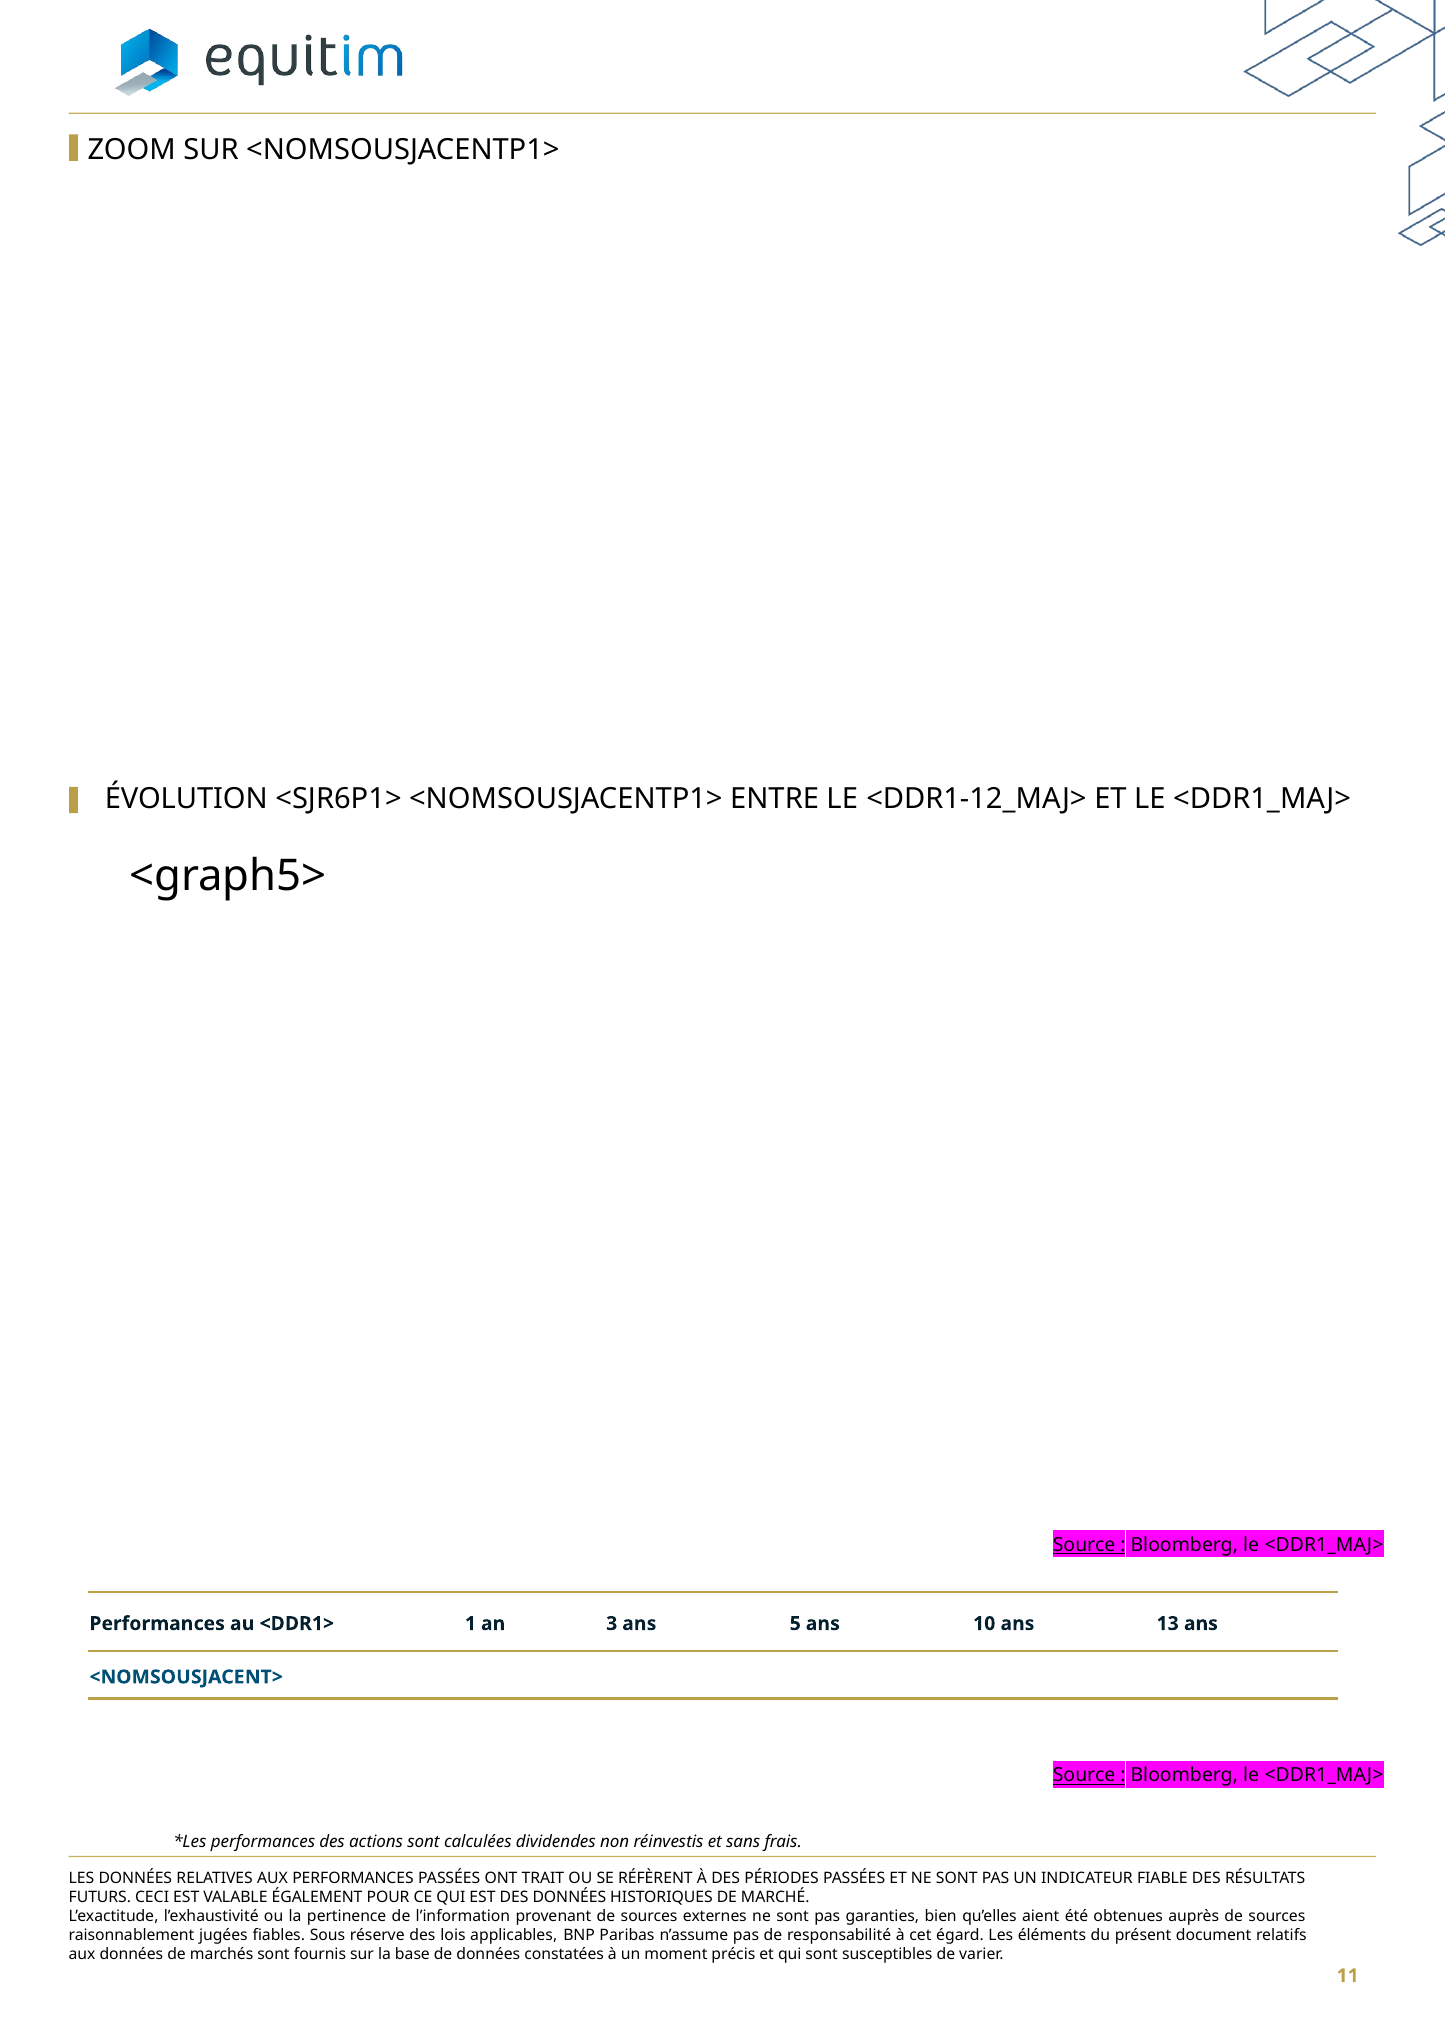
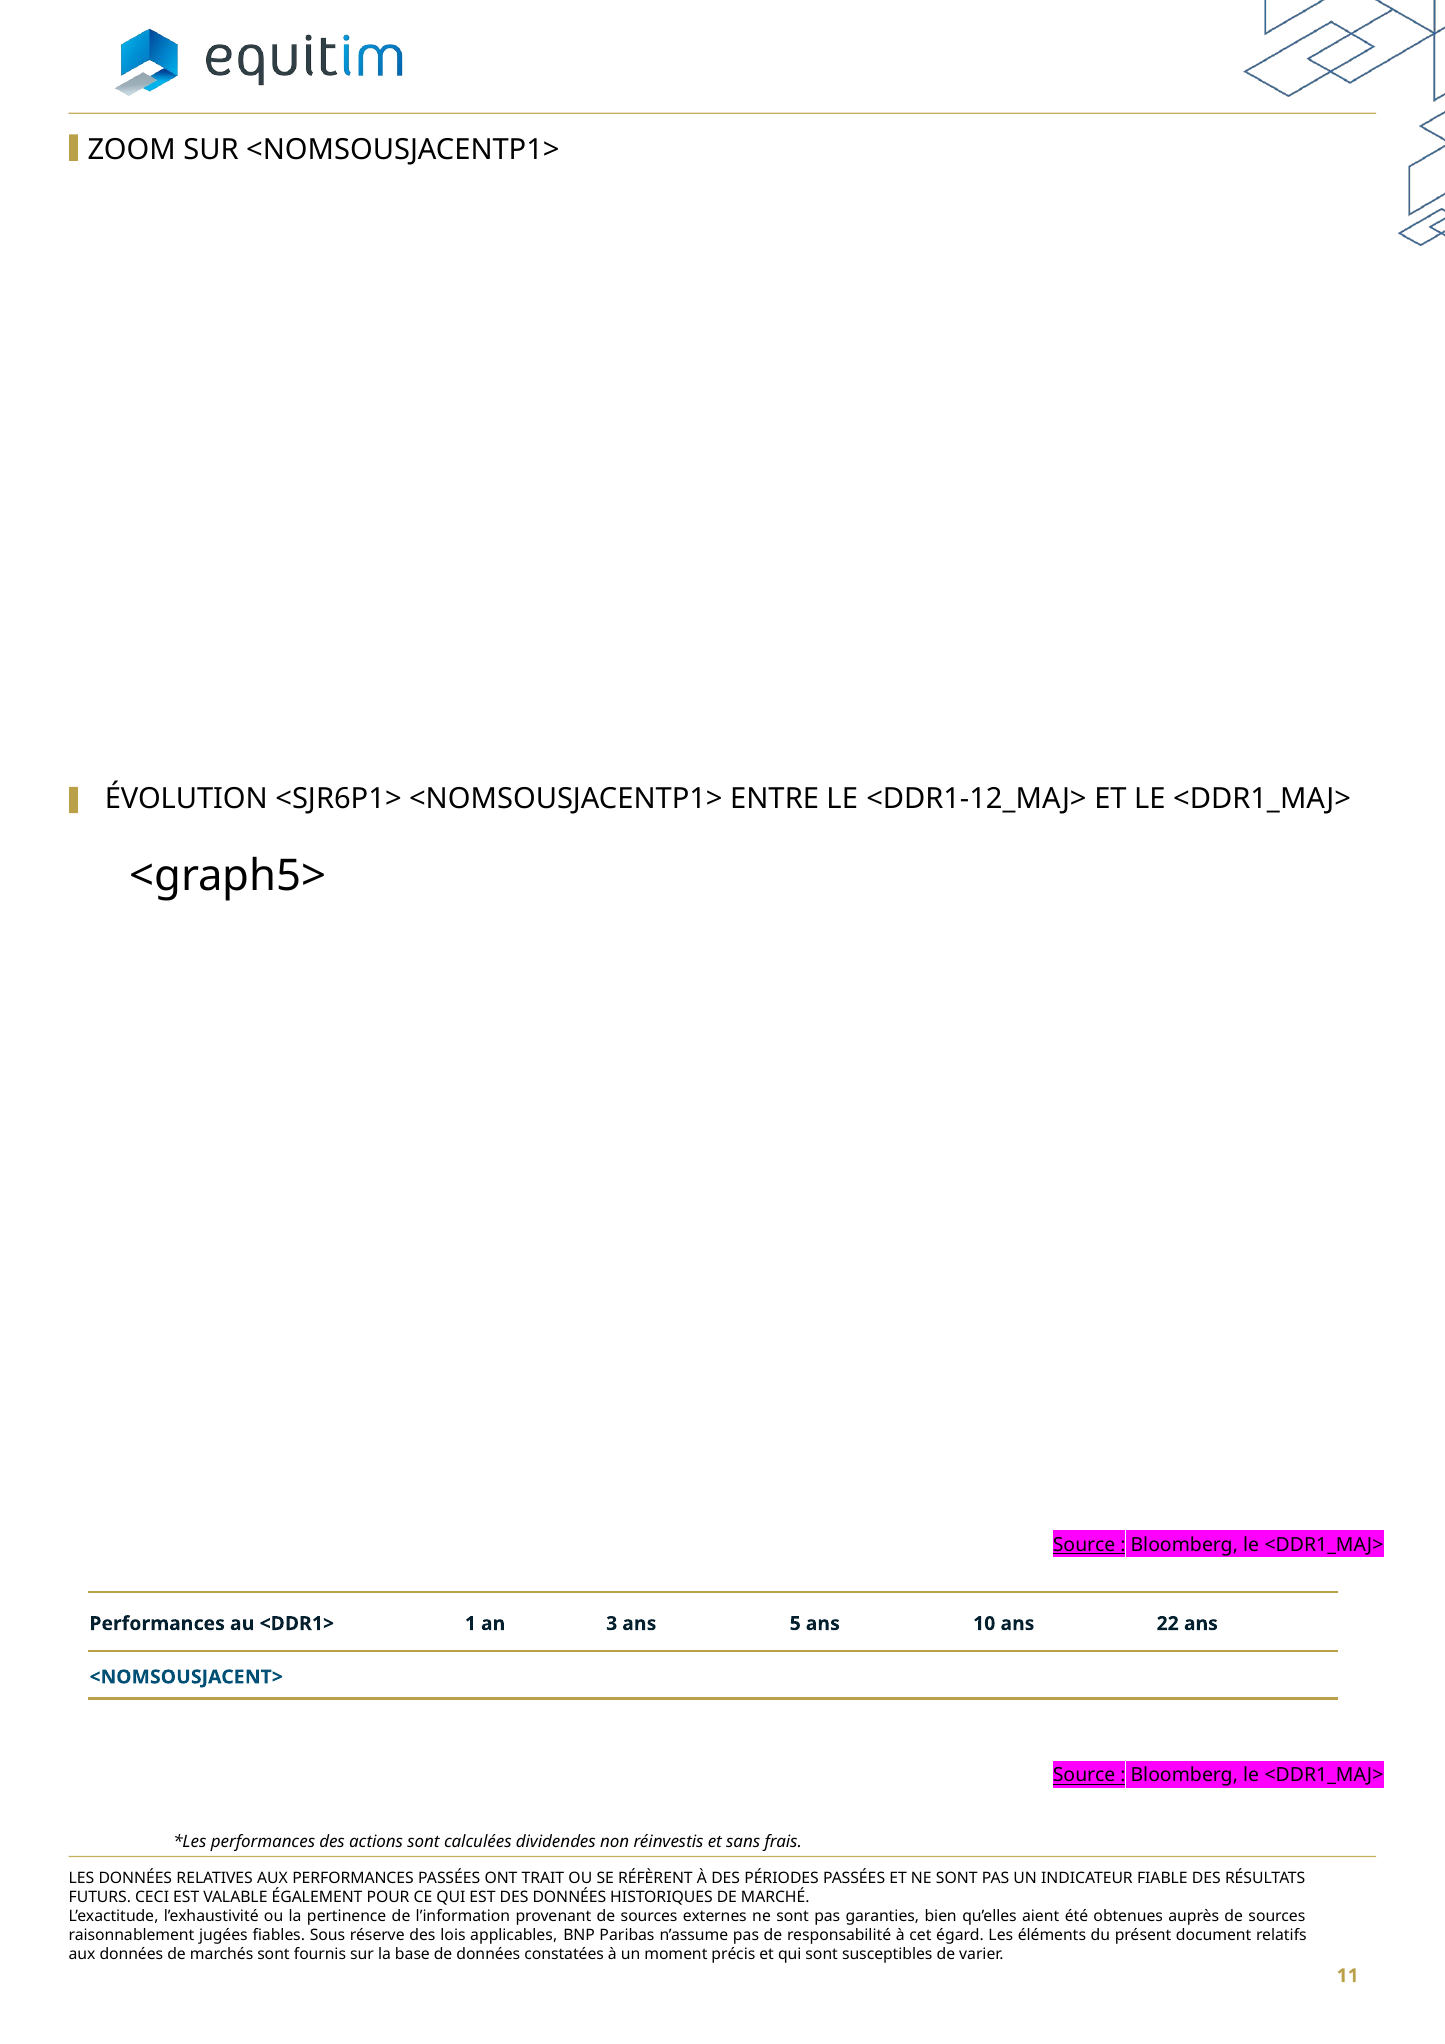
13: 13 -> 22 (1168, 1623)
